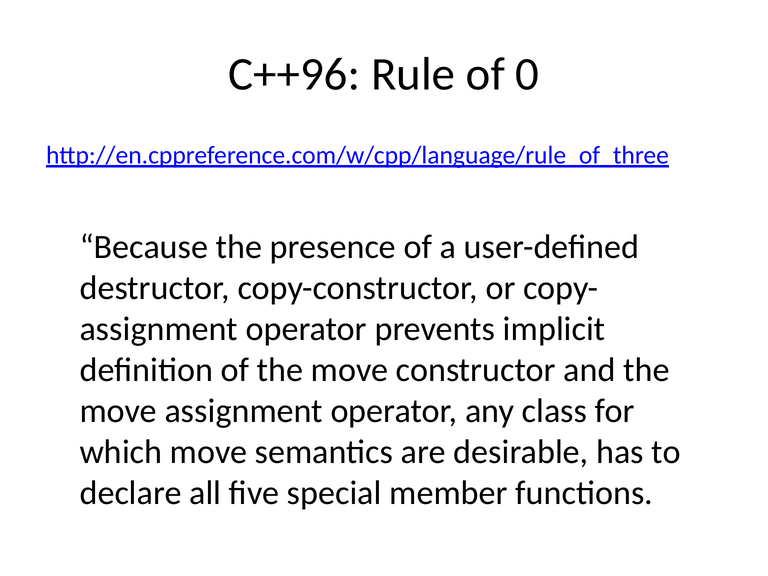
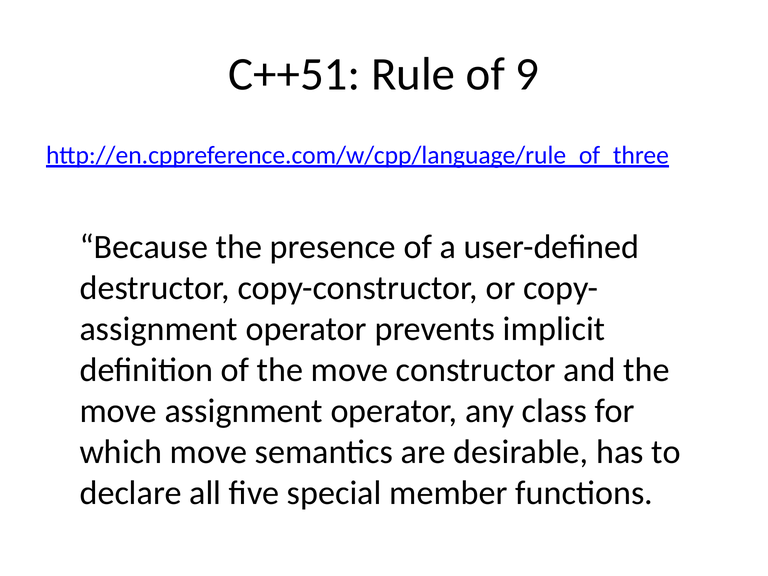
C++96: C++96 -> C++51 (294, 74)
0: 0 -> 9 (527, 74)
